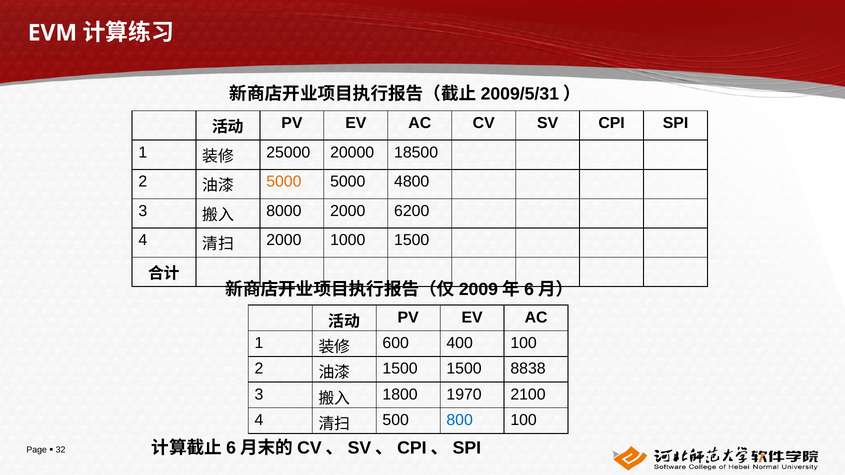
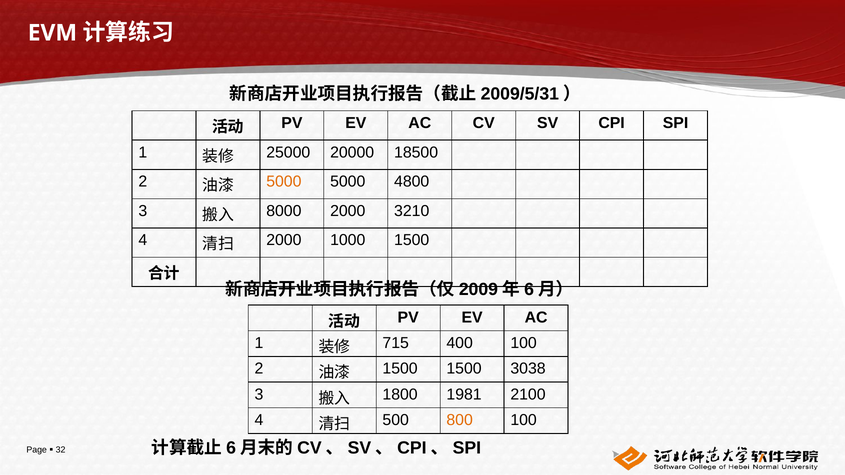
6200: 6200 -> 3210 (412, 211)
600: 600 -> 715 (396, 343)
8838: 8838 -> 3038 (528, 369)
1970: 1970 -> 1981 (464, 395)
800 colour: blue -> orange (460, 420)
